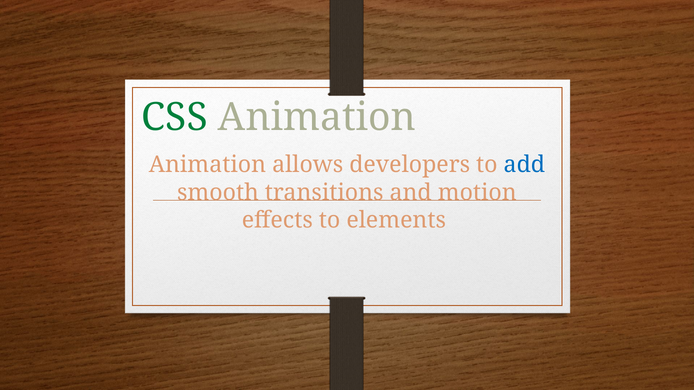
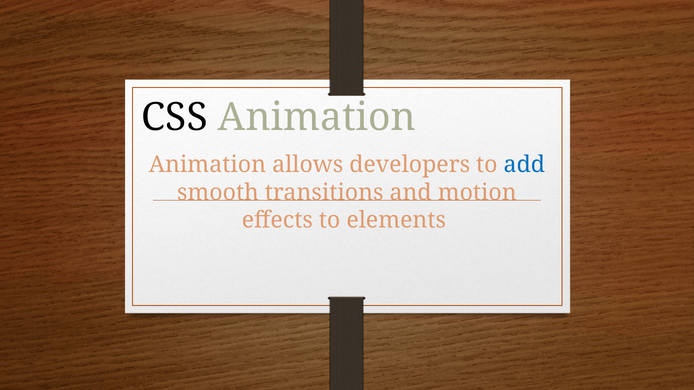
CSS colour: green -> black (175, 117)
